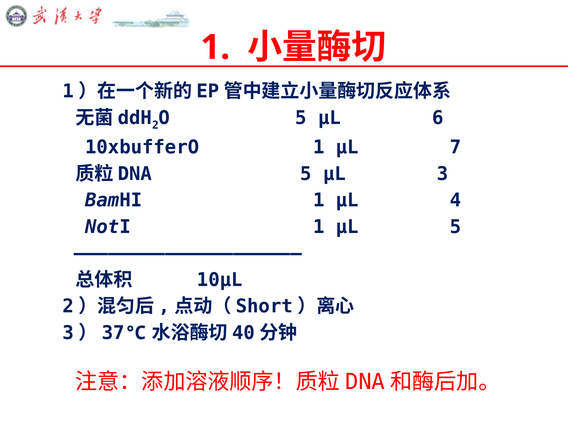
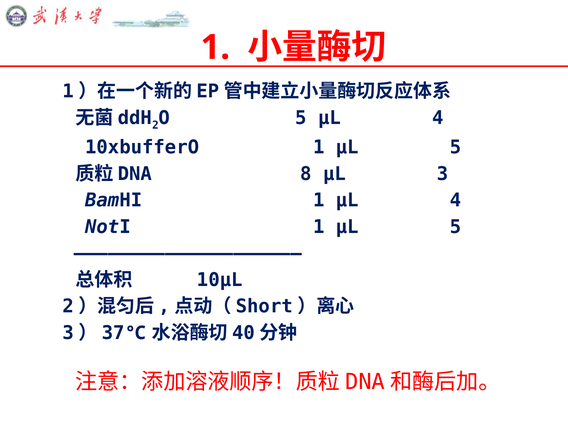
5 μL 6: 6 -> 4 (438, 118)
10xbufferO 1 μL 7: 7 -> 5 (456, 147)
5: 5 -> 8 (306, 174)
